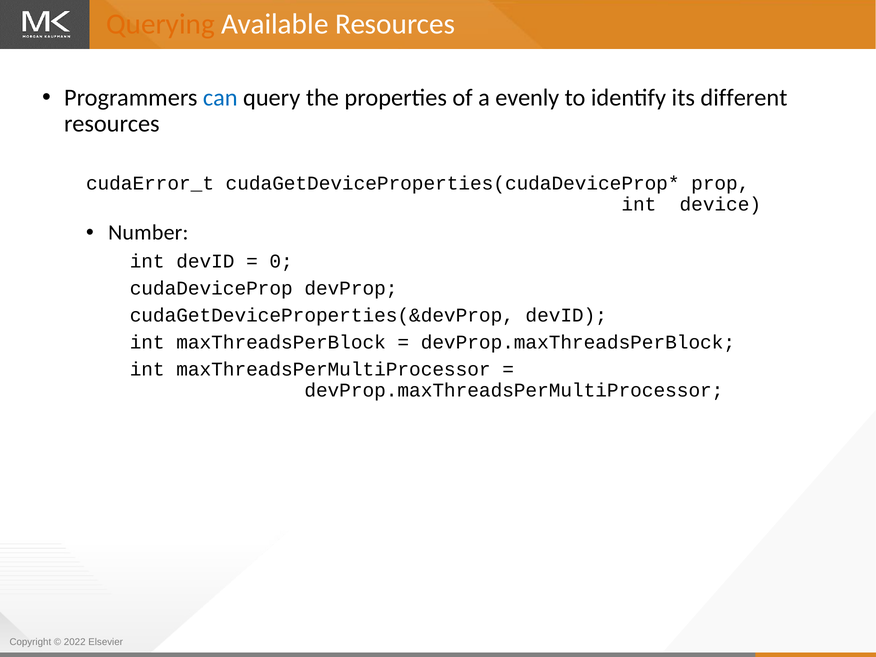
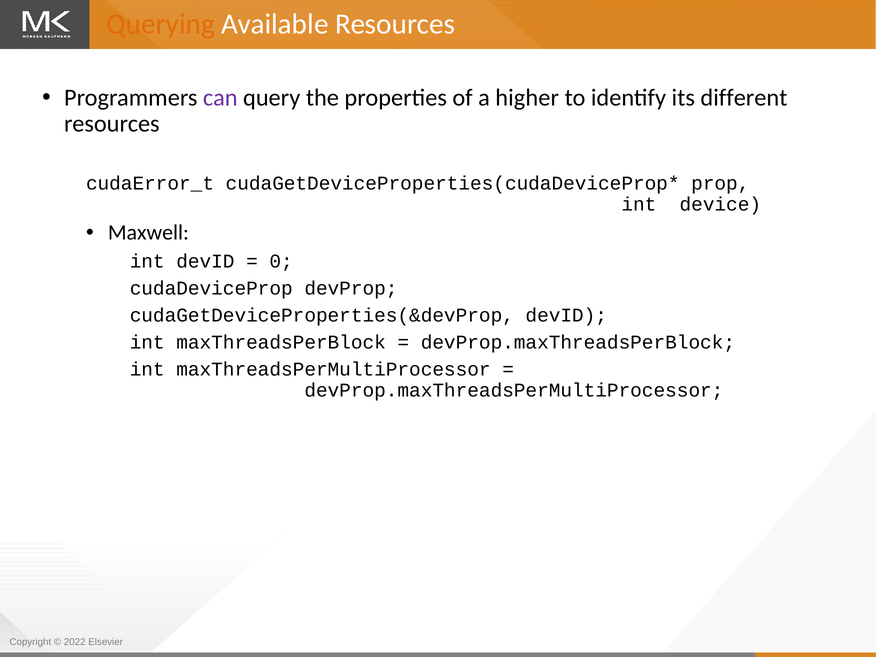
can colour: blue -> purple (220, 98)
evenly: evenly -> higher (527, 98)
Number: Number -> Maxwell (148, 233)
